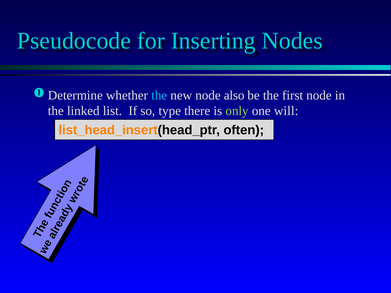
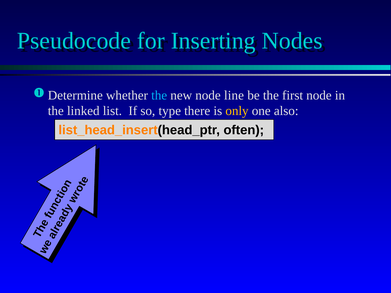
also: also -> line (234, 95)
only colour: light green -> yellow (237, 111)
will: will -> also (286, 111)
